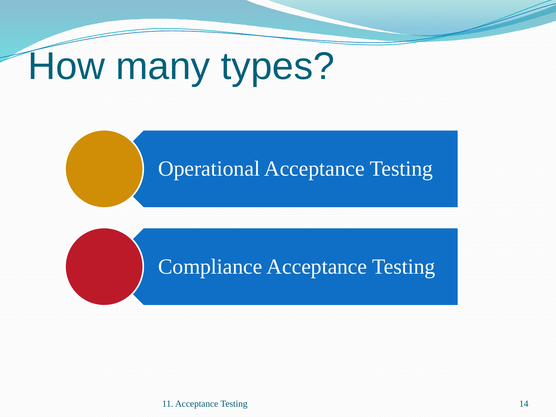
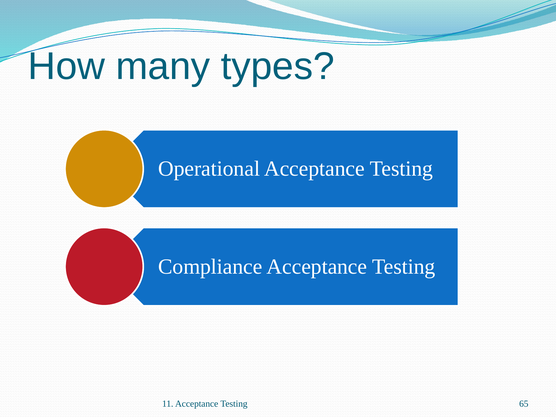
14: 14 -> 65 (524, 404)
